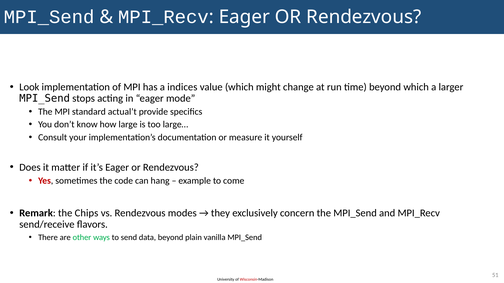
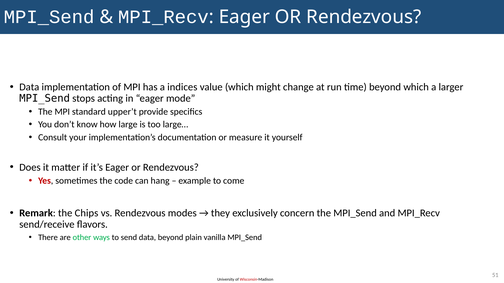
Look: Look -> Data (29, 87)
actual’t: actual’t -> upper’t (122, 112)
